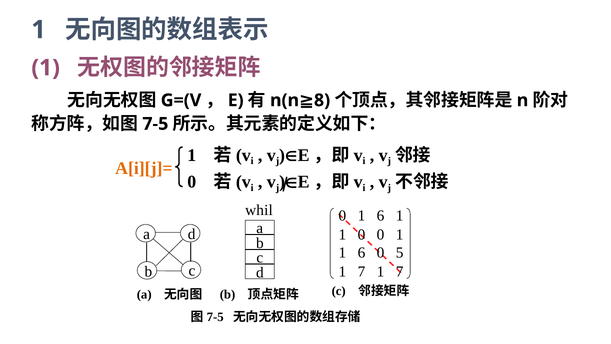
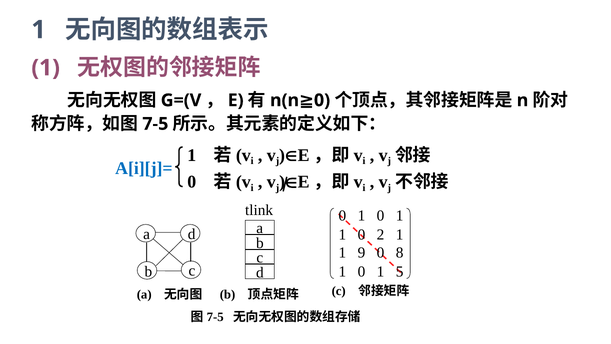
8: 8 -> 0 (322, 100)
A[i][j]= colour: orange -> blue (144, 168)
whil: whil -> tlink (259, 210)
0 1 6: 6 -> 0 (381, 215)
0 0: 0 -> 2 (381, 234)
6: 6 -> 9 (361, 253)
5: 5 -> 8 (400, 253)
7: 7 -> 0 (361, 272)
7: 7 -> 5 (400, 272)
